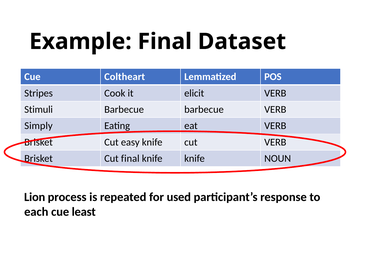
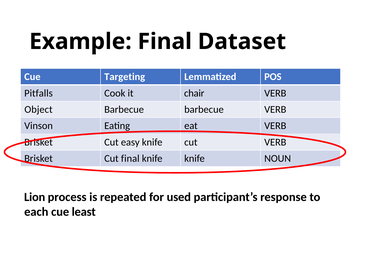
Coltheart: Coltheart -> Targeting (125, 77)
Stripes: Stripes -> Pitfalls (39, 93)
elicit: elicit -> chair (194, 93)
Stimuli: Stimuli -> Object (38, 110)
Simply: Simply -> Vinson (39, 126)
